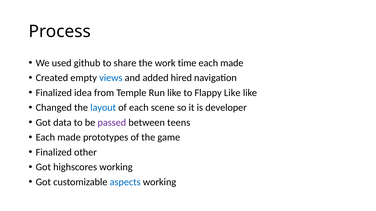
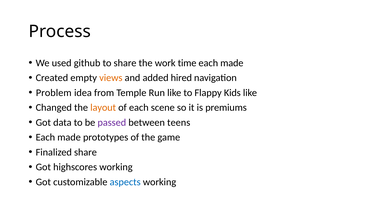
views colour: blue -> orange (111, 78)
Finalized: Finalized -> Problem (54, 93)
Flappy Like: Like -> Kids (232, 93)
layout colour: blue -> orange (103, 108)
developer: developer -> premiums (226, 108)
Finalized other: other -> share (85, 153)
